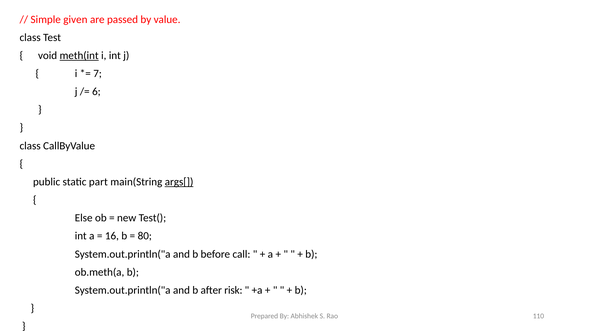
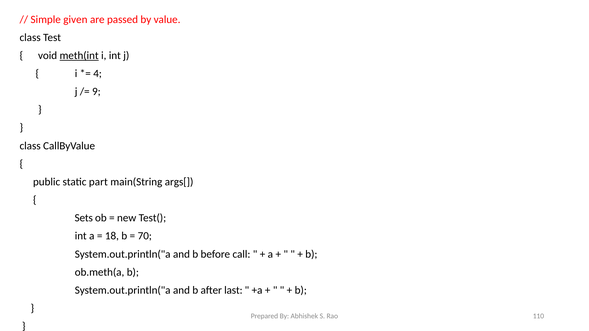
7: 7 -> 4 (98, 74)
6: 6 -> 9 (96, 92)
args[ underline: present -> none (179, 182)
Else: Else -> Sets (84, 218)
16: 16 -> 18 (112, 236)
80: 80 -> 70 (145, 236)
risk: risk -> last (233, 290)
